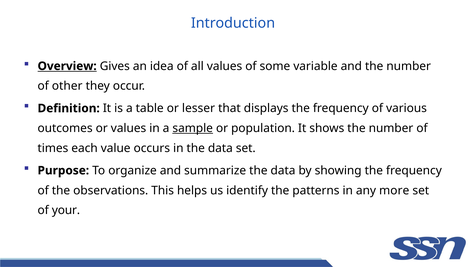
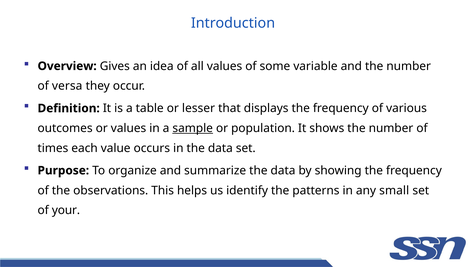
Overview underline: present -> none (67, 66)
other: other -> versa (67, 86)
more: more -> small (394, 190)
